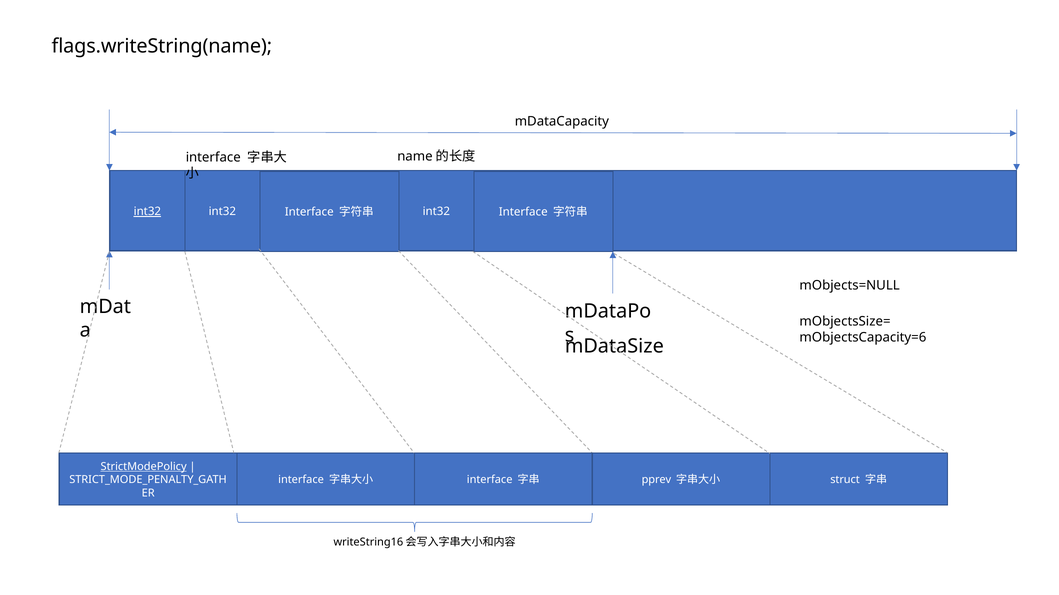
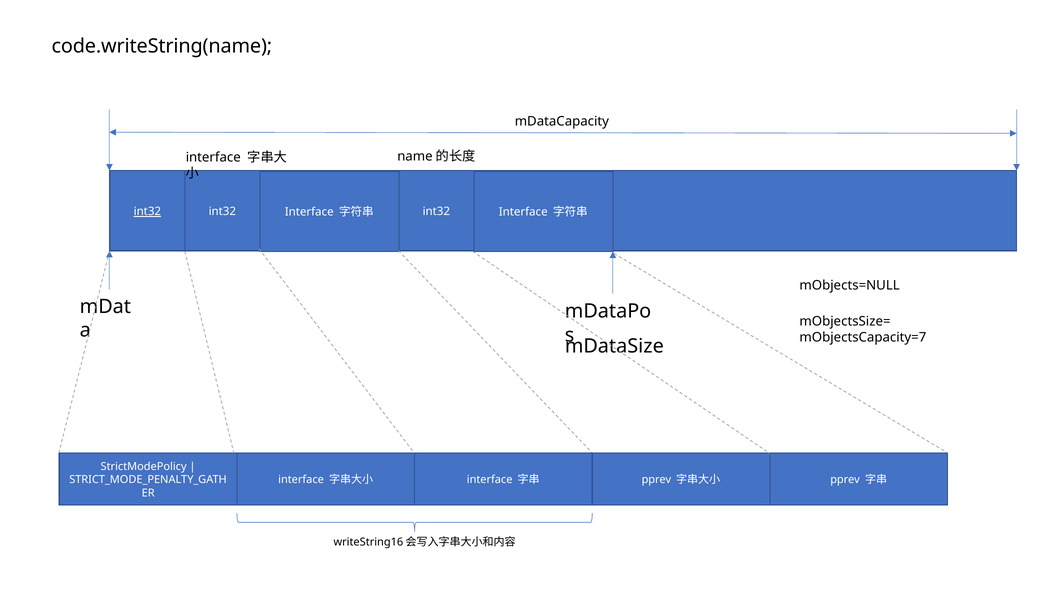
flags.writeString(name: flags.writeString(name -> code.writeString(name (162, 46)
mObjectsCapacity=6: mObjectsCapacity=6 -> mObjectsCapacity=7 (863, 338)
StrictModePolicy underline: present -> none (144, 467)
struct: struct -> pprev (845, 480)
